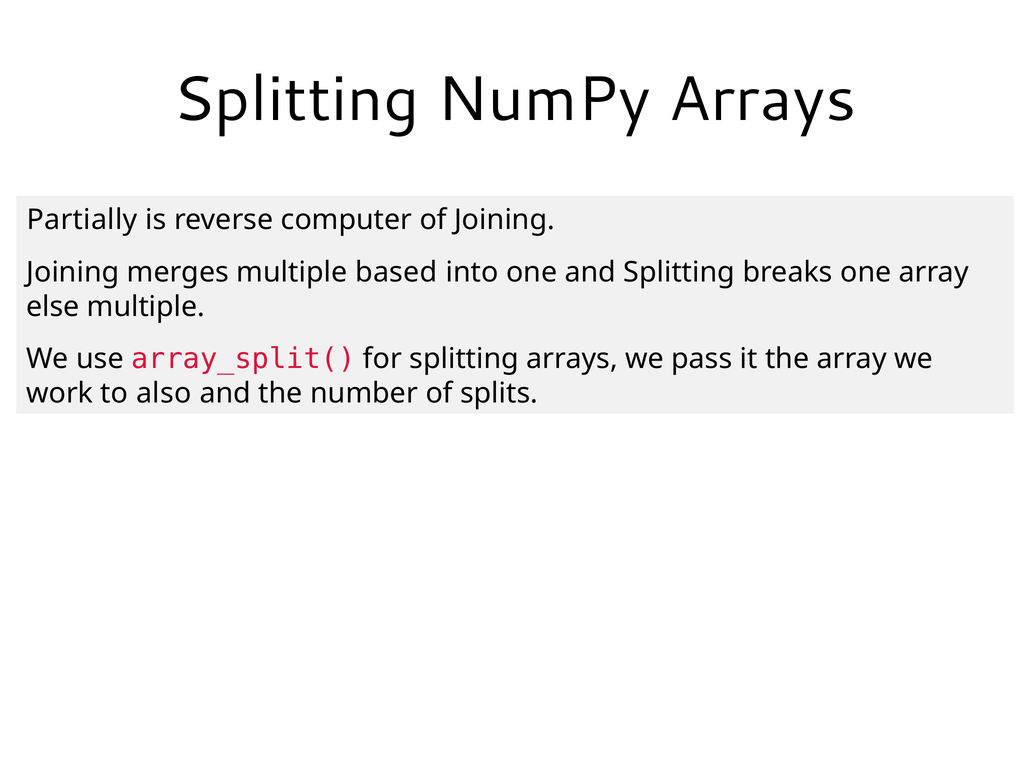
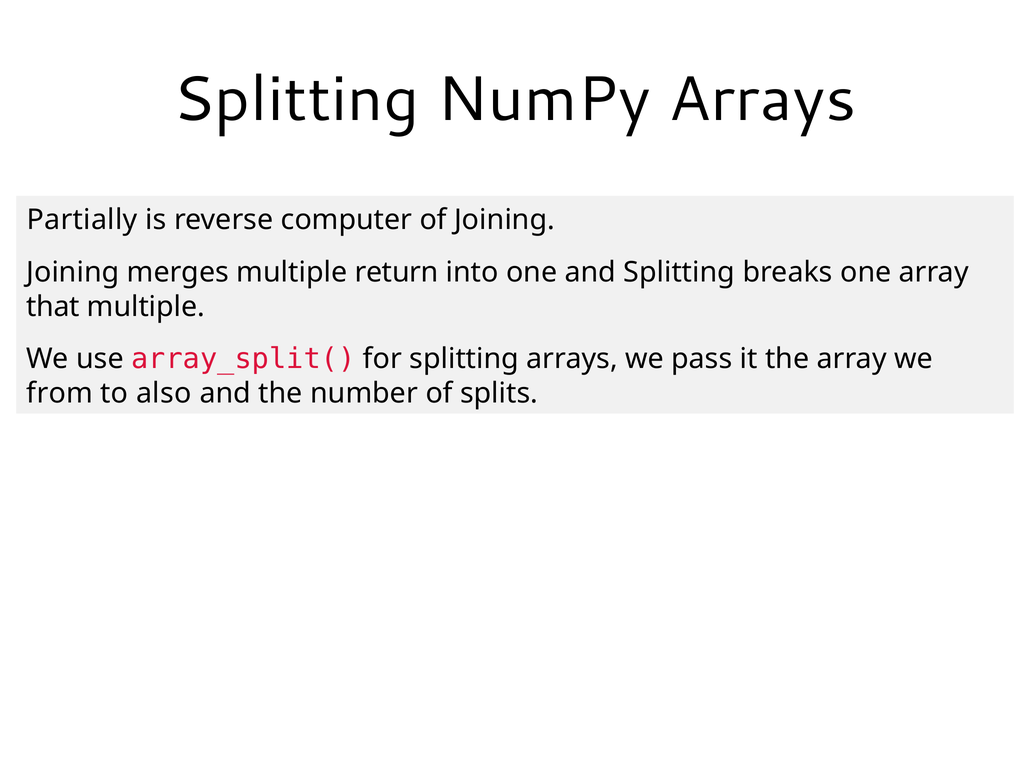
based: based -> return (397, 273)
else: else -> that (53, 307)
work: work -> from (60, 394)
